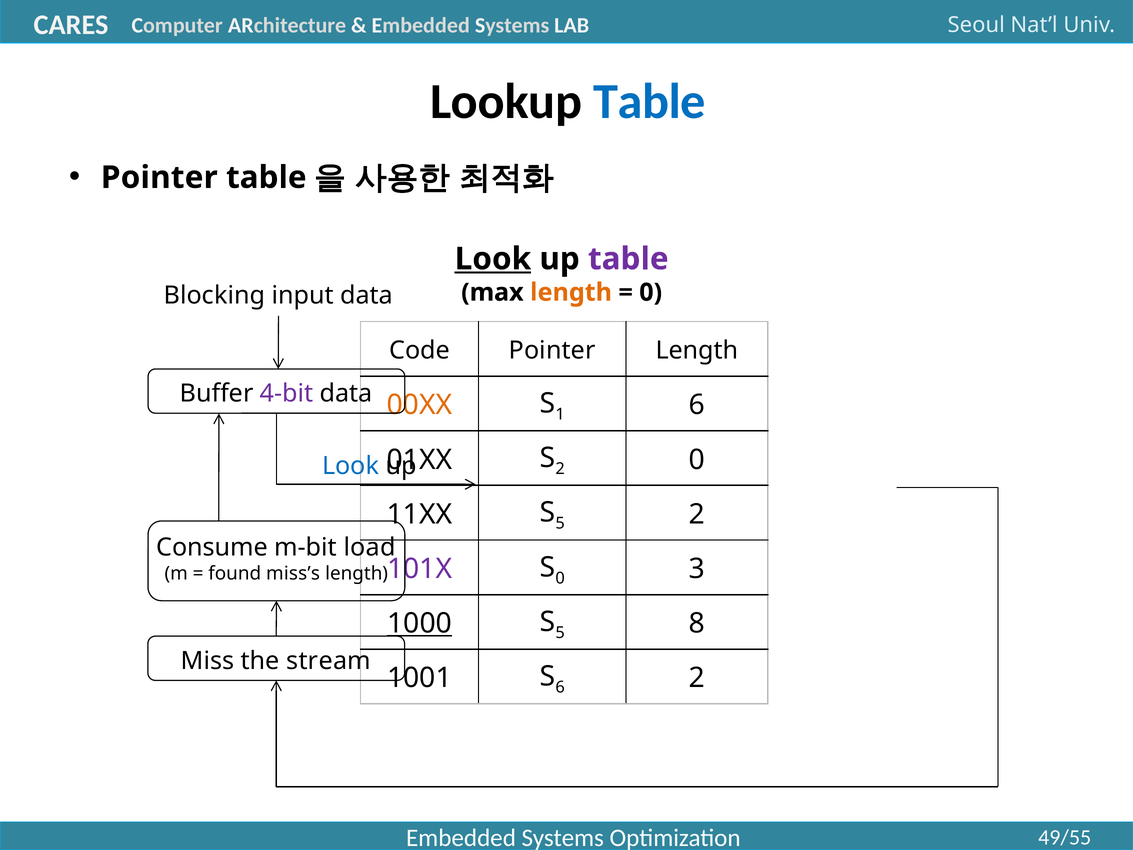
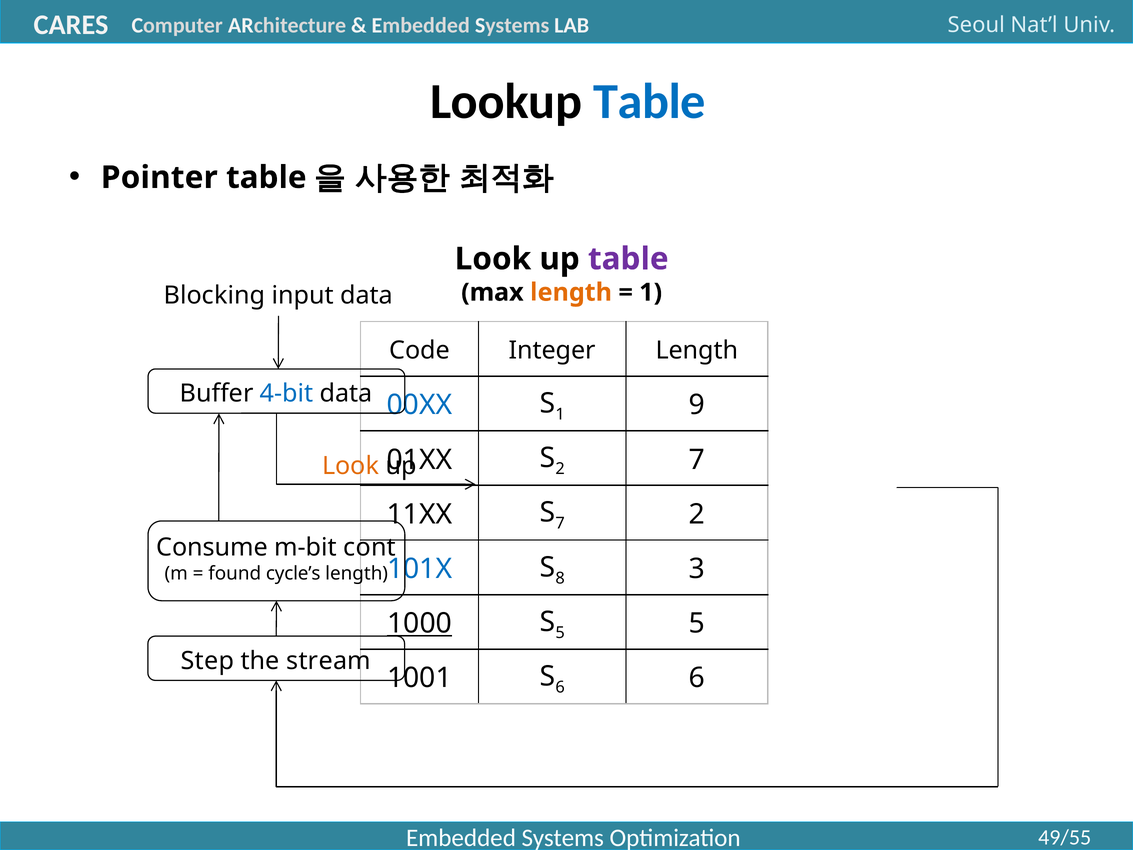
Look underline: present -> none (493, 259)
0: 0 -> 1 (651, 292)
Code Pointer: Pointer -> Integer (552, 350)
4-bit colour: purple -> blue (287, 393)
00XX colour: orange -> blue (420, 405)
6: 6 -> 9 (697, 405)
2 0: 0 -> 7 (697, 460)
Look colour: blue -> orange (351, 466)
5: 5 -> 7 (560, 523)
load: load -> cont (370, 547)
101X colour: purple -> blue (420, 569)
0: 0 -> 8 (560, 578)
miss’s: miss’s -> cycle’s (293, 573)
8: 8 -> 5 (697, 623)
Miss: Miss -> Step (207, 661)
2: 2 -> 6 (697, 678)
